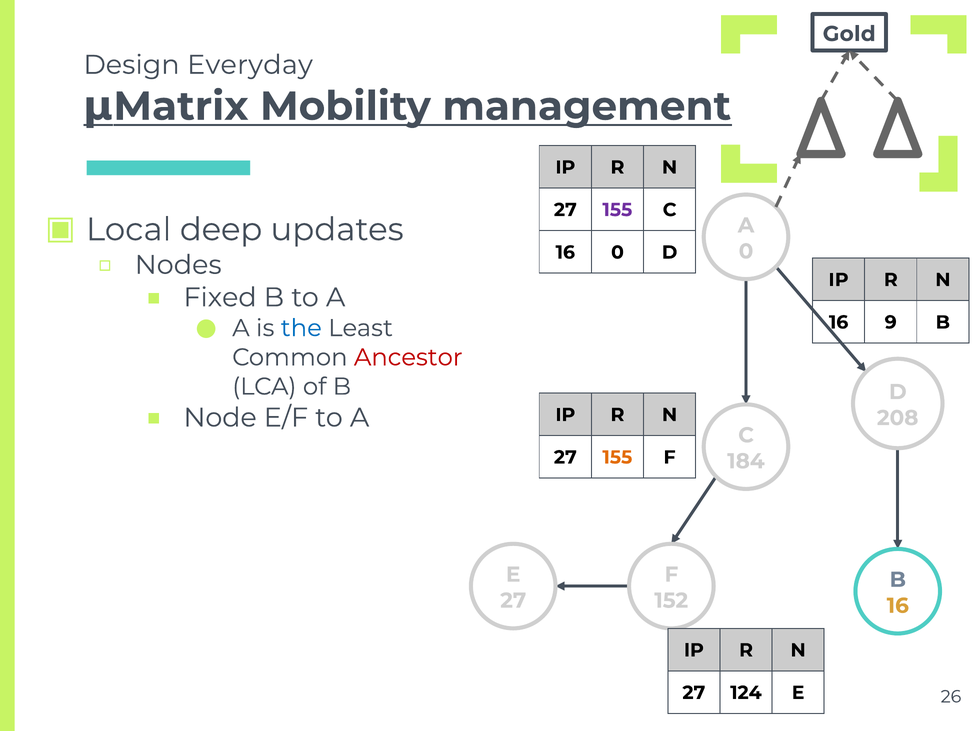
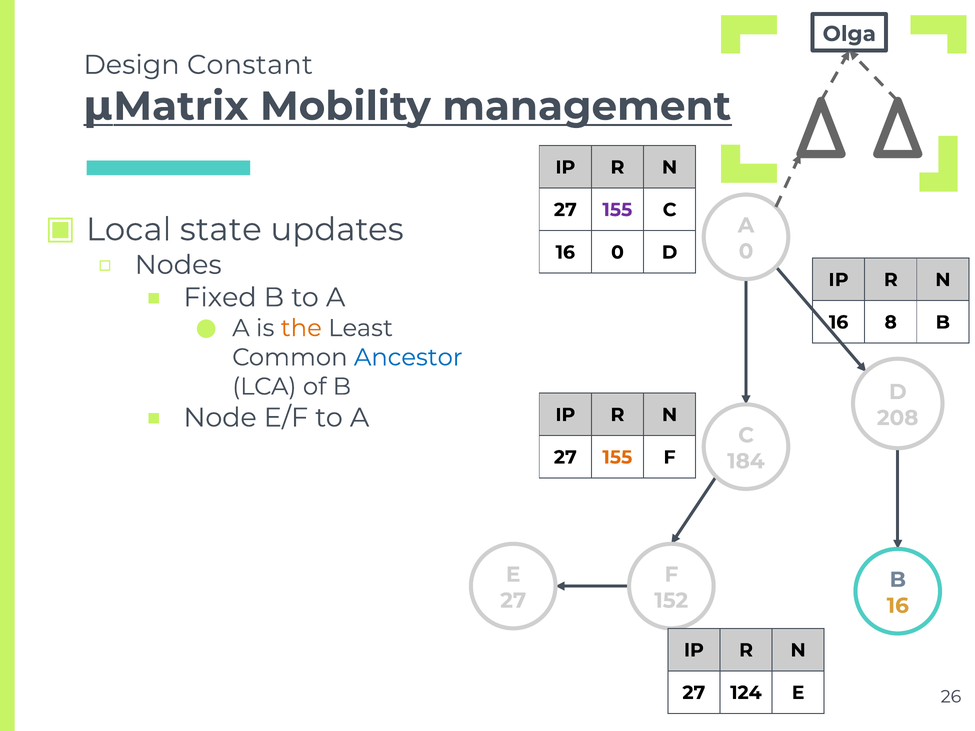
Gold: Gold -> Olga (849, 34)
Everyday: Everyday -> Constant (250, 65)
deep: deep -> state (221, 230)
the colour: blue -> orange (301, 328)
9: 9 -> 8 (891, 322)
Ancestor colour: red -> blue (408, 357)
